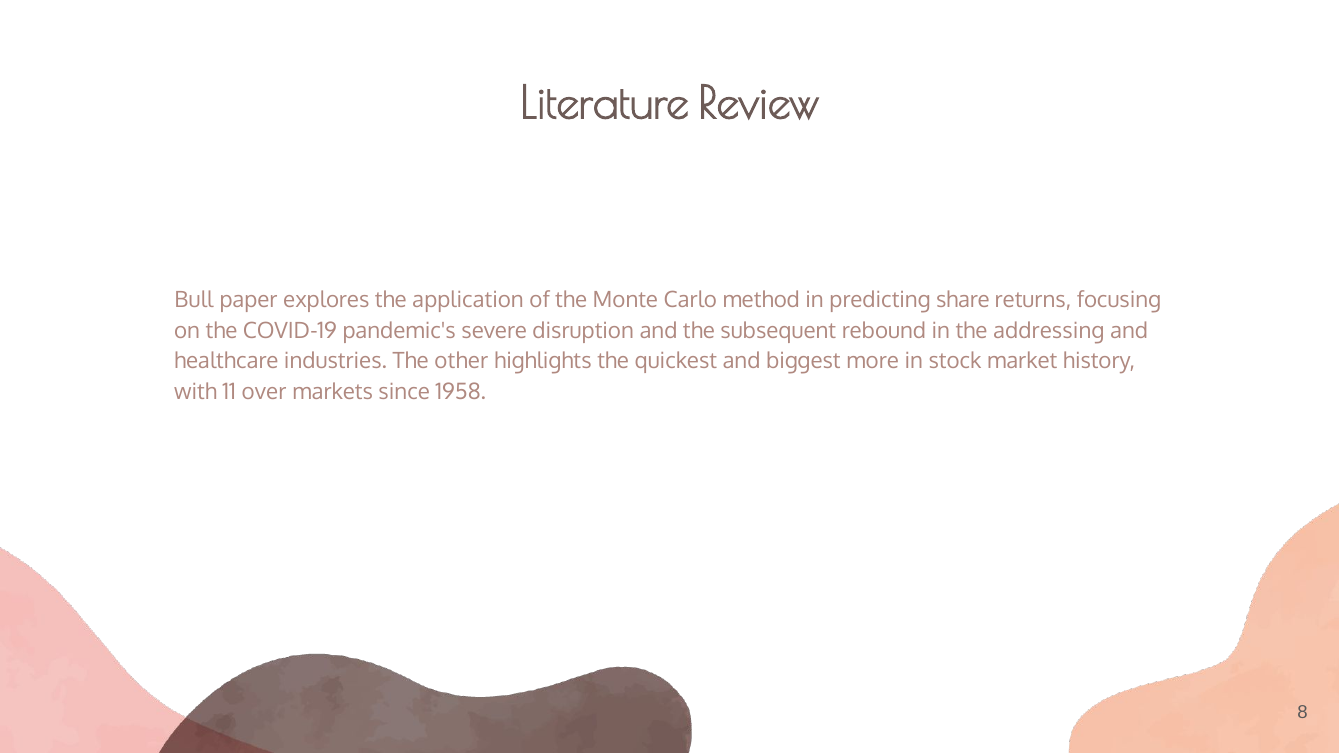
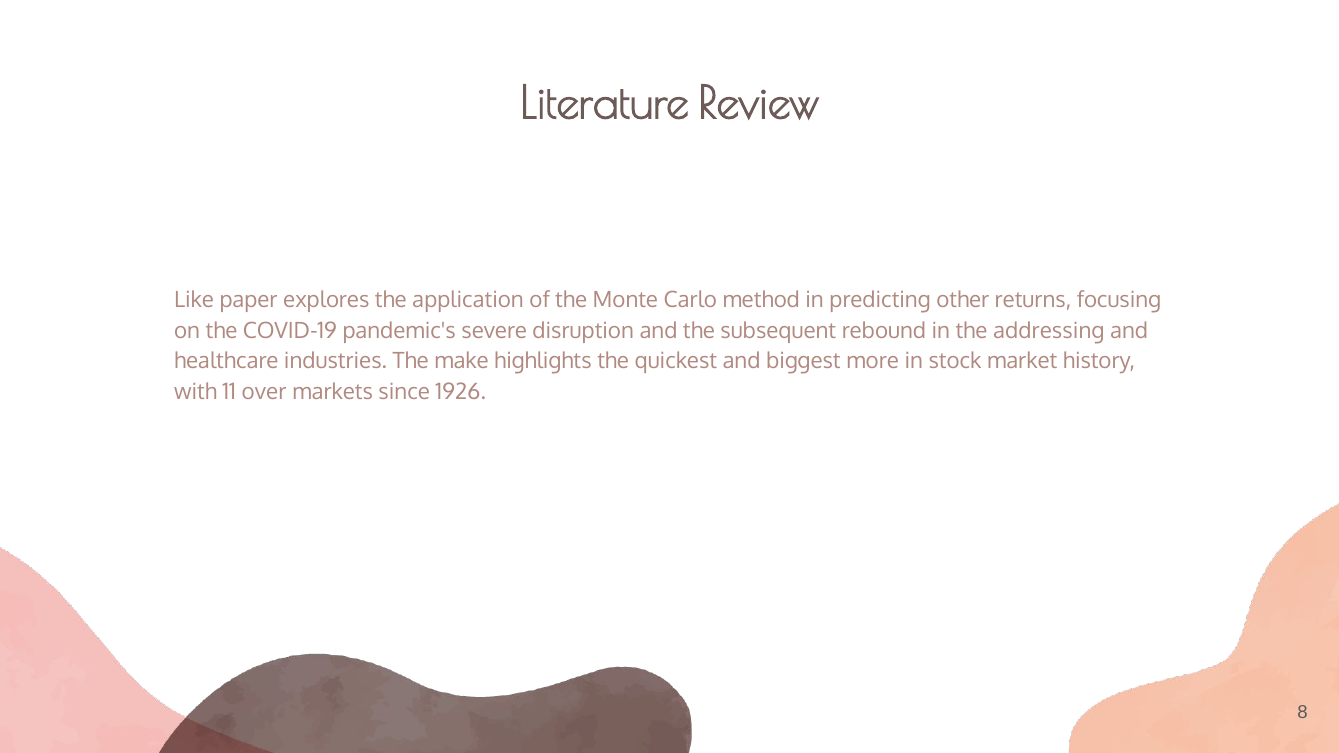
Bull: Bull -> Like (194, 300)
share: share -> other (963, 300)
other: other -> make (462, 362)
1958: 1958 -> 1926 (461, 392)
